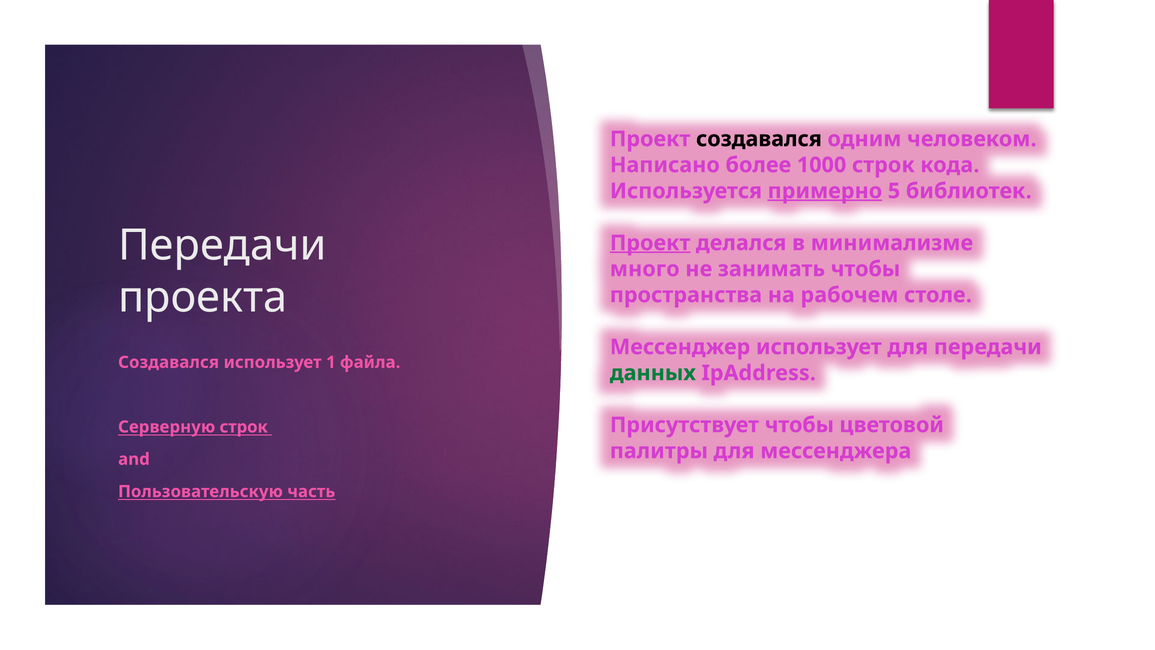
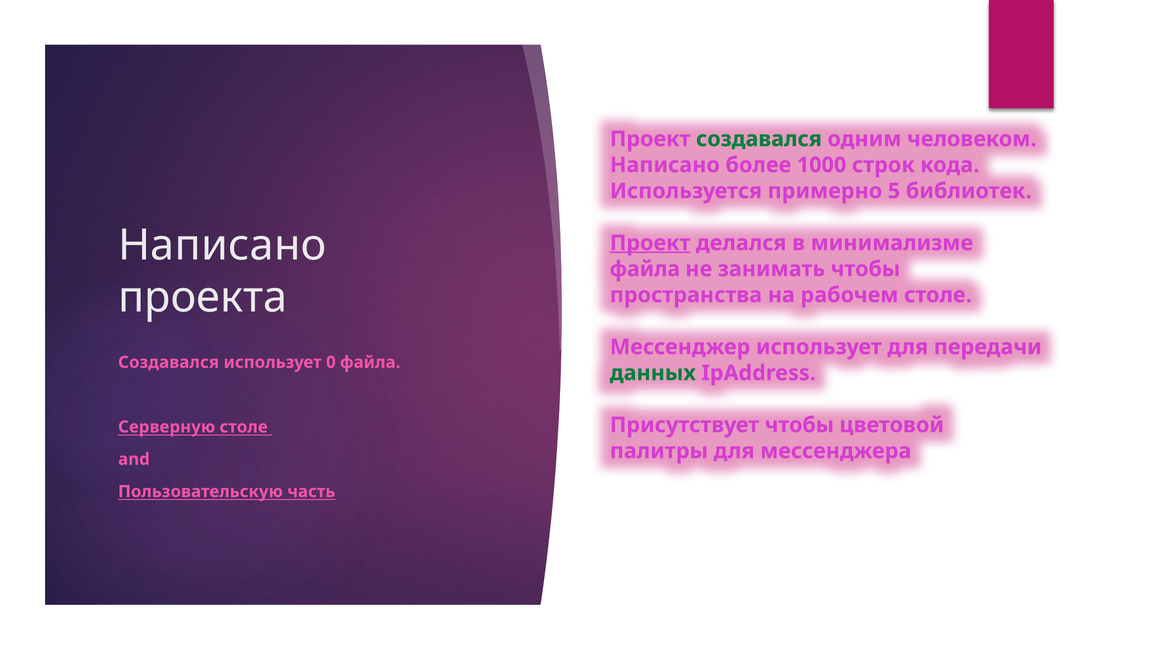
создавался colour: black -> green (759, 139)
примерно underline: present -> none (825, 191)
Передачи: Передачи -> Написано (222, 246)
много: много -> файла (645, 269)
1: 1 -> 0 (331, 362)
Серверную строк: строк -> столе (244, 427)
